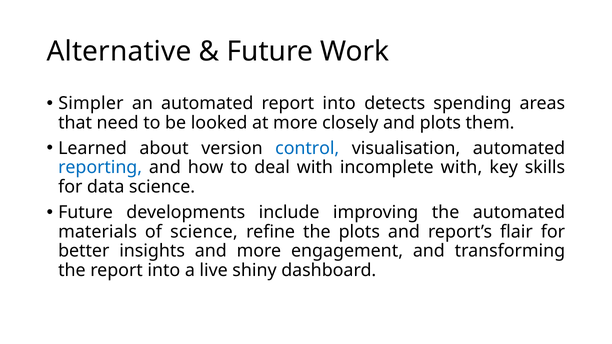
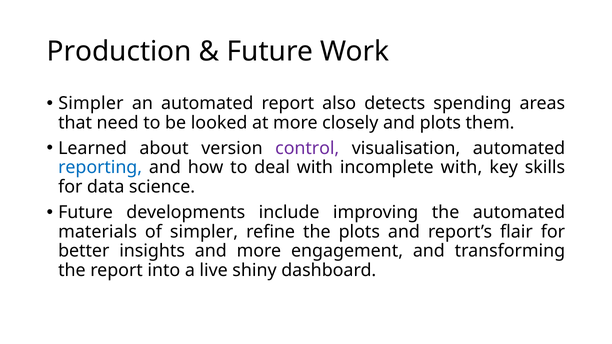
Alternative: Alternative -> Production (119, 51)
automated report into: into -> also (339, 103)
control colour: blue -> purple (307, 148)
of science: science -> simpler (204, 232)
